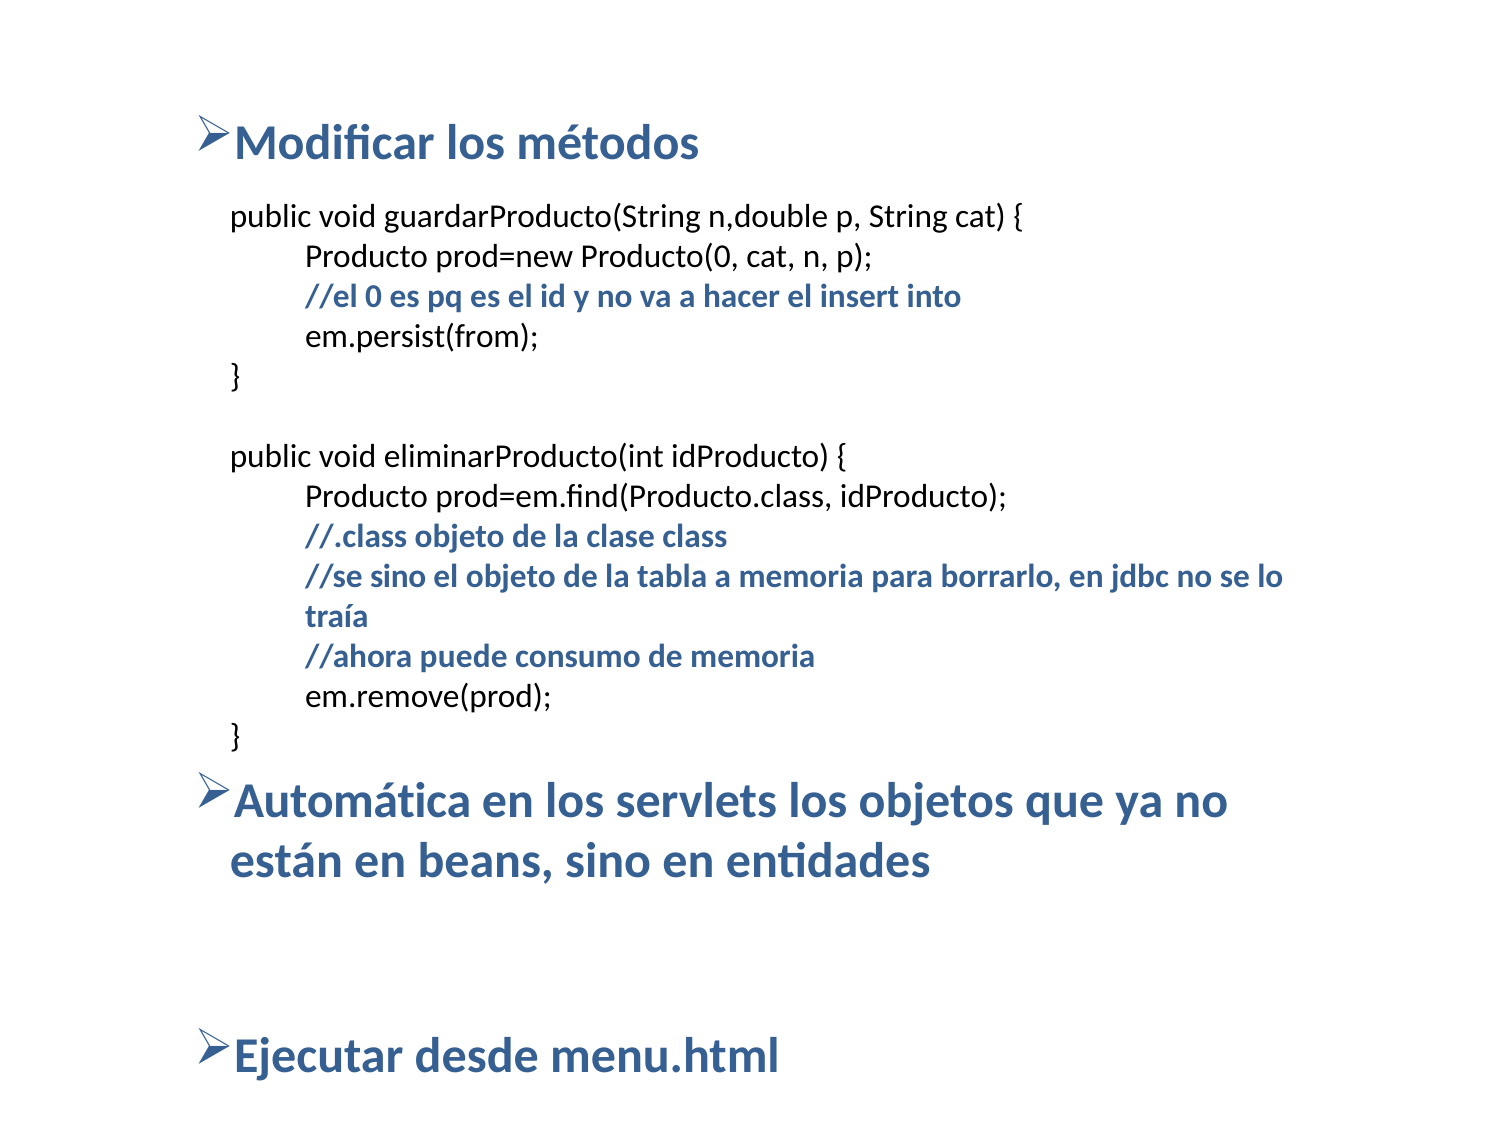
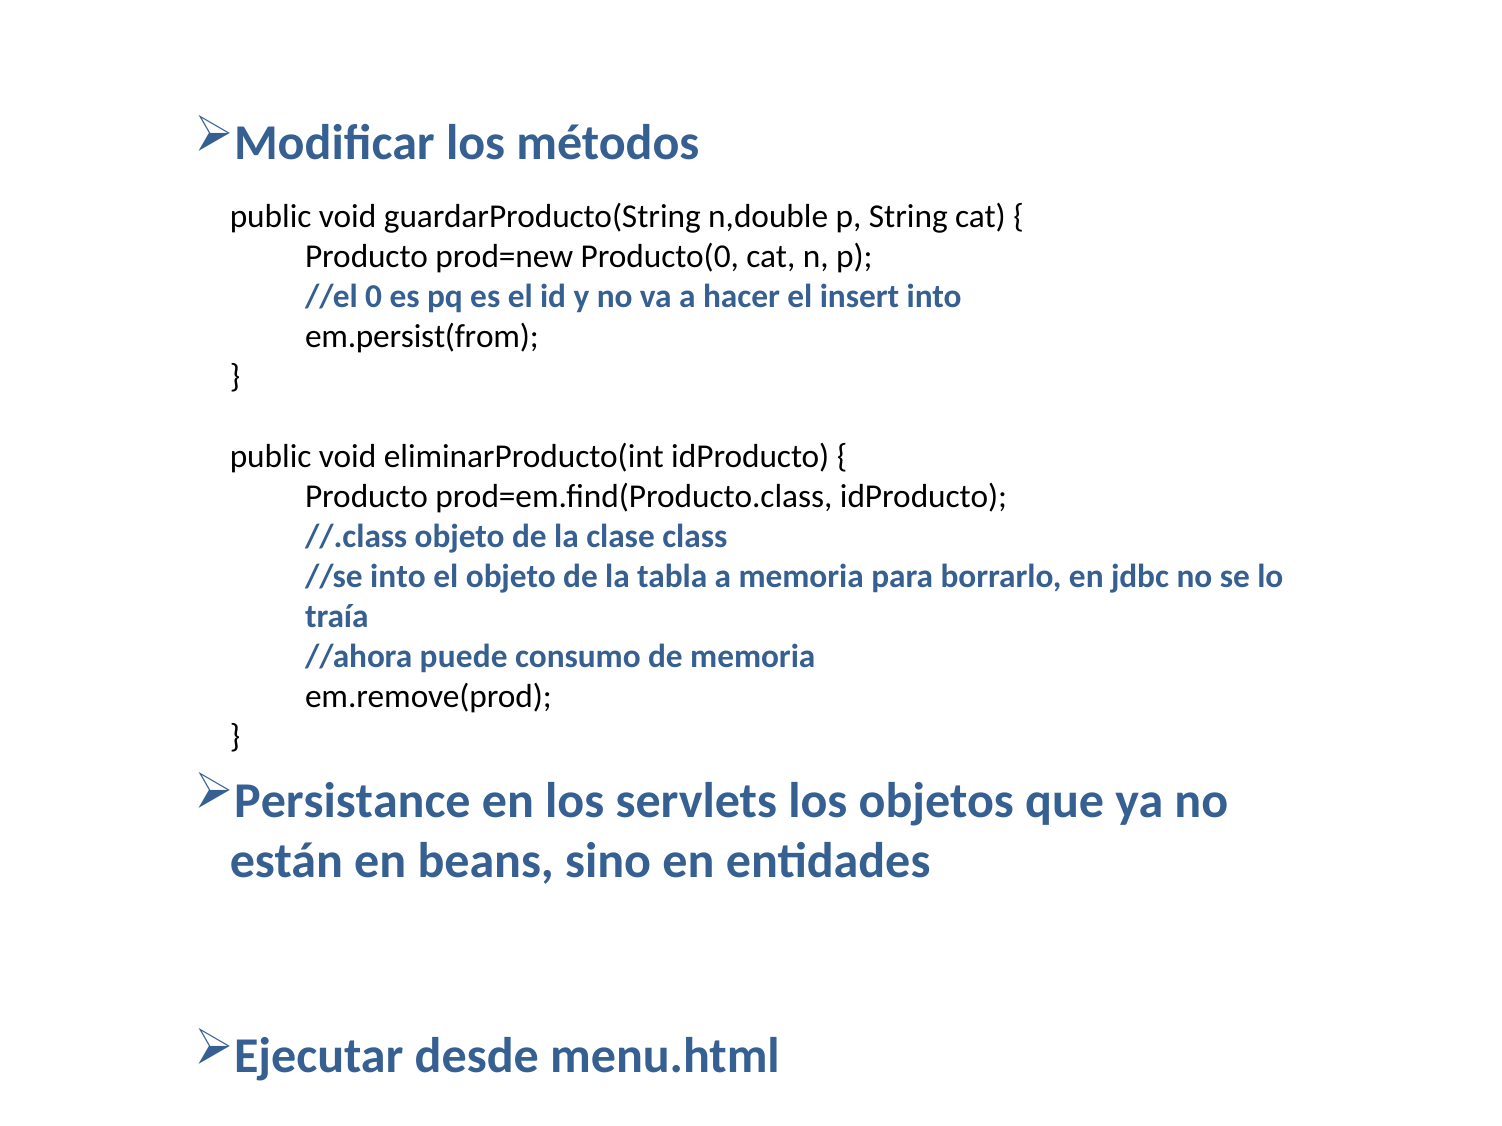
//se sino: sino -> into (398, 577)
Automática: Automática -> Persistance (352, 801)
